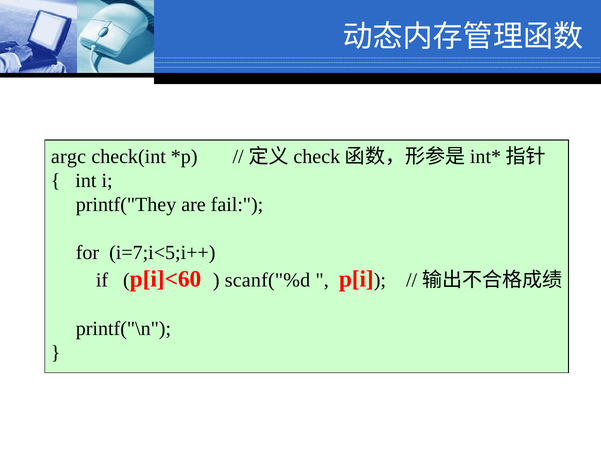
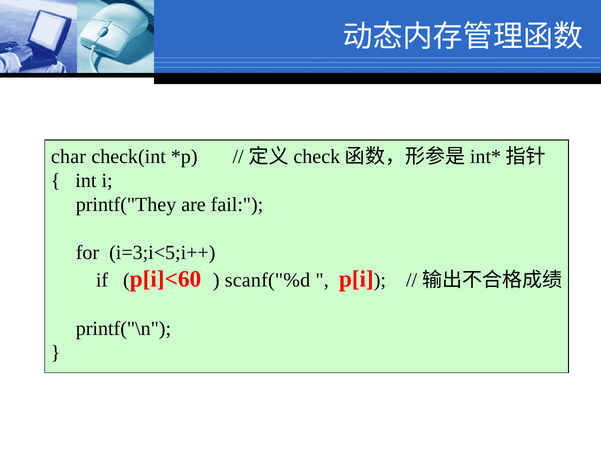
argc: argc -> char (68, 156)
i=7;i<5;i++: i=7;i<5;i++ -> i=3;i<5;i++ (162, 253)
